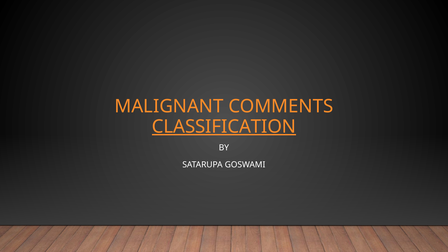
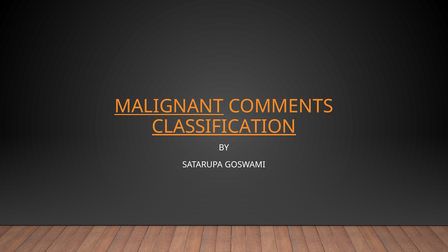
MALIGNANT underline: none -> present (169, 106)
